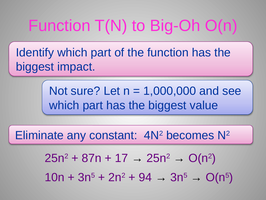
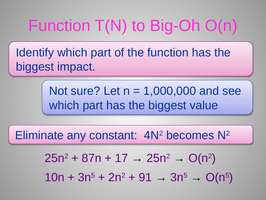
94: 94 -> 91 (145, 177)
